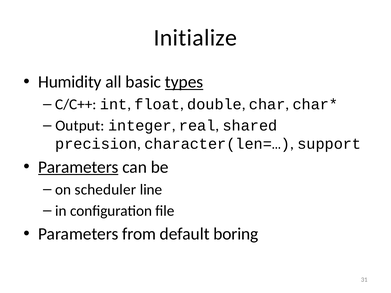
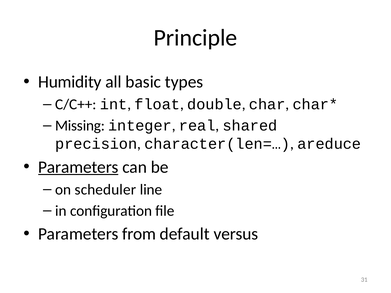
Initialize: Initialize -> Principle (196, 38)
types underline: present -> none (184, 82)
Output: Output -> Missing (80, 126)
support: support -> areduce (329, 144)
boring: boring -> versus (236, 234)
